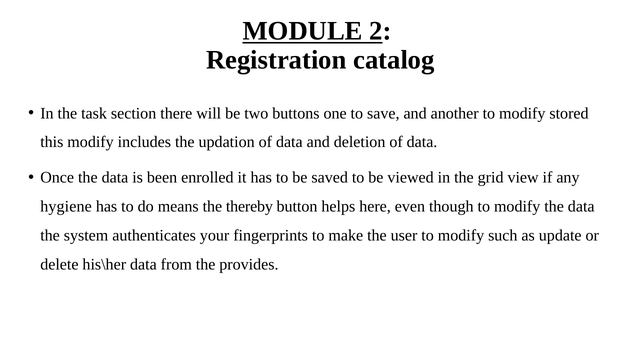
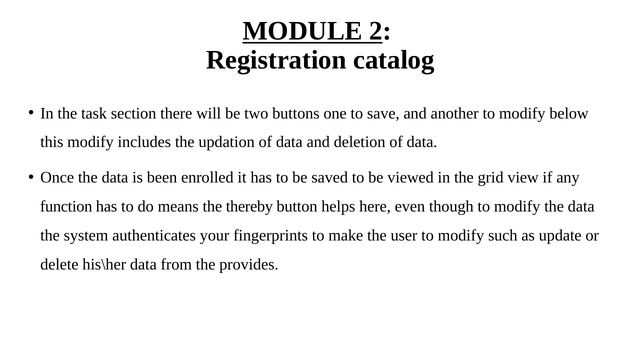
stored: stored -> below (569, 113)
hygiene: hygiene -> function (66, 206)
